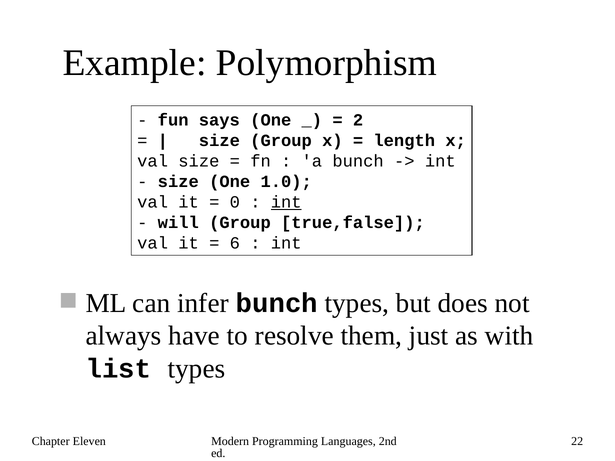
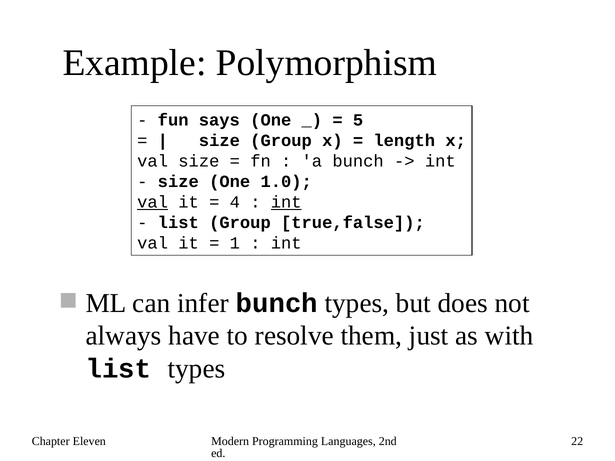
2: 2 -> 5 (358, 120)
val underline: none -> present (153, 202)
0: 0 -> 4 (235, 202)
will: will -> list (178, 223)
6: 6 -> 1 (235, 243)
